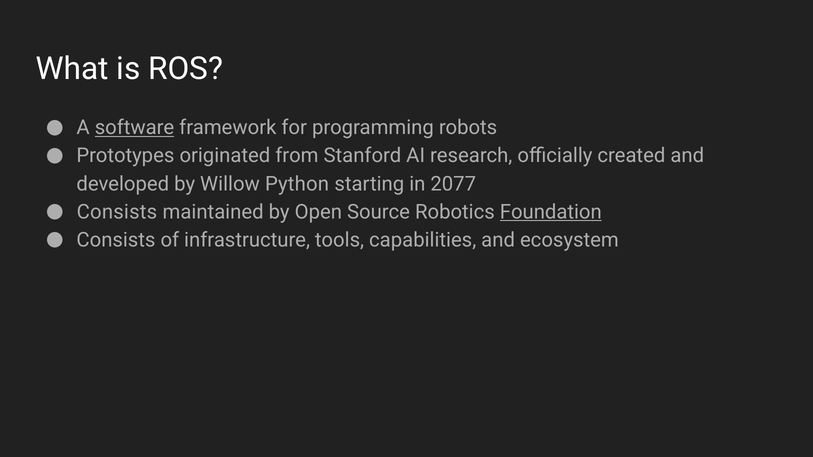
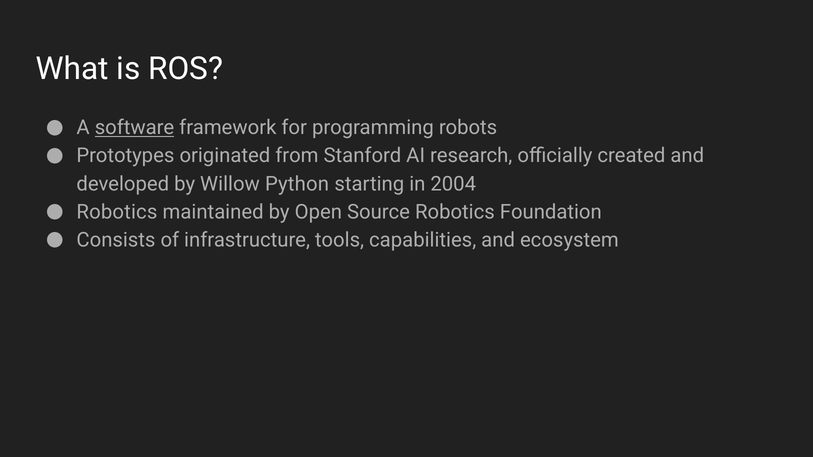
2077: 2077 -> 2004 (453, 184)
Consists: Consists -> Robotics (117, 212)
Foundation underline: present -> none (551, 212)
